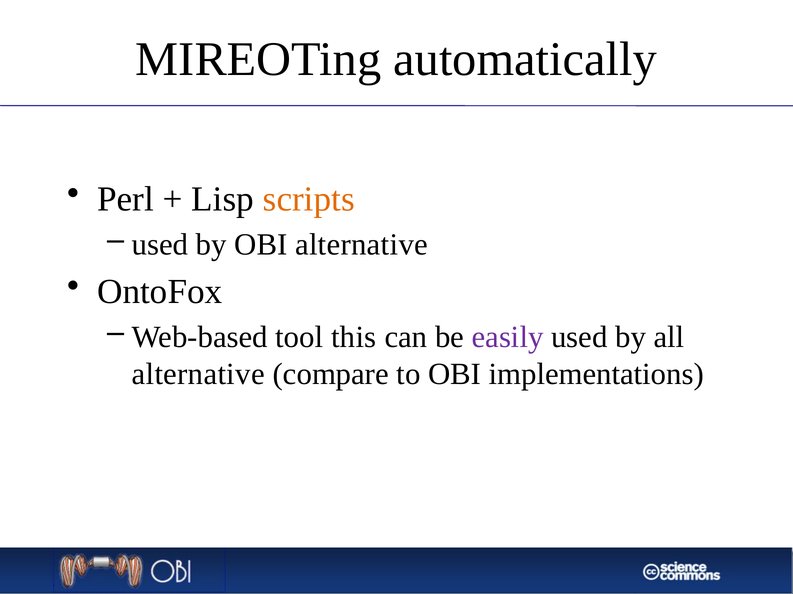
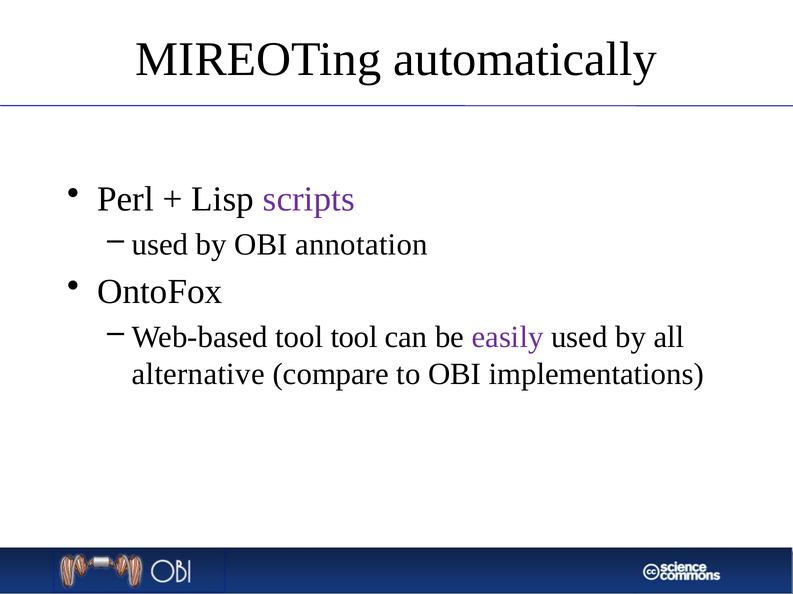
scripts colour: orange -> purple (309, 199)
OBI alternative: alternative -> annotation (361, 245)
tool this: this -> tool (354, 337)
